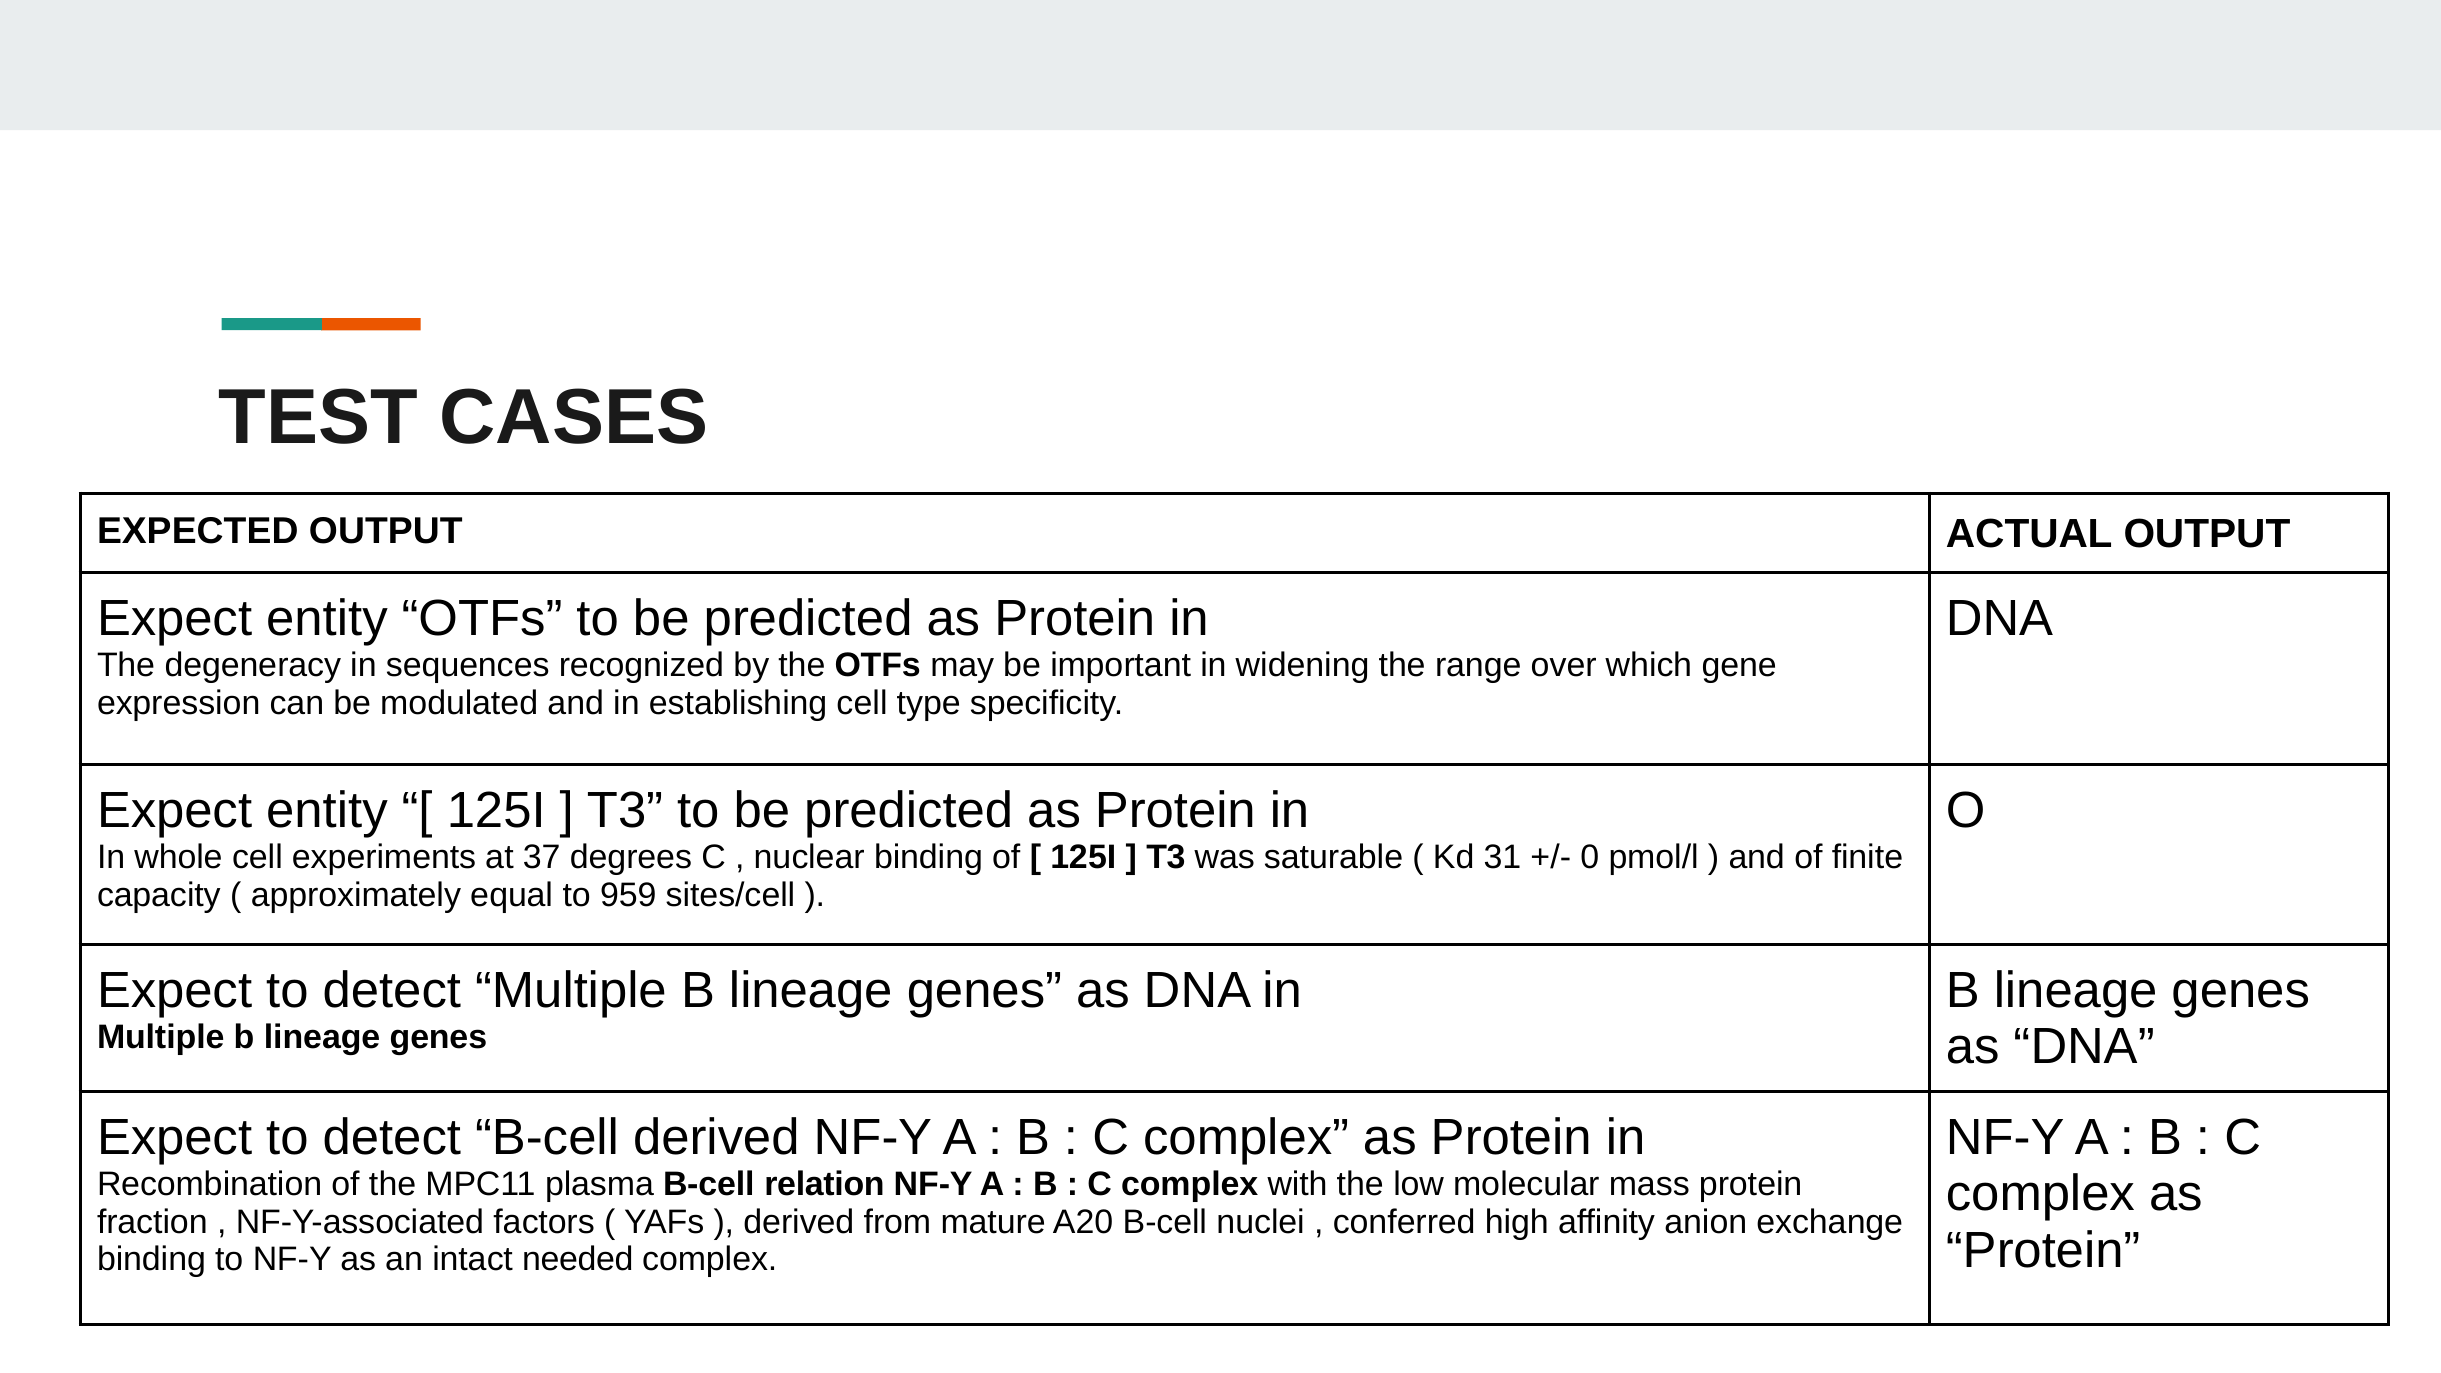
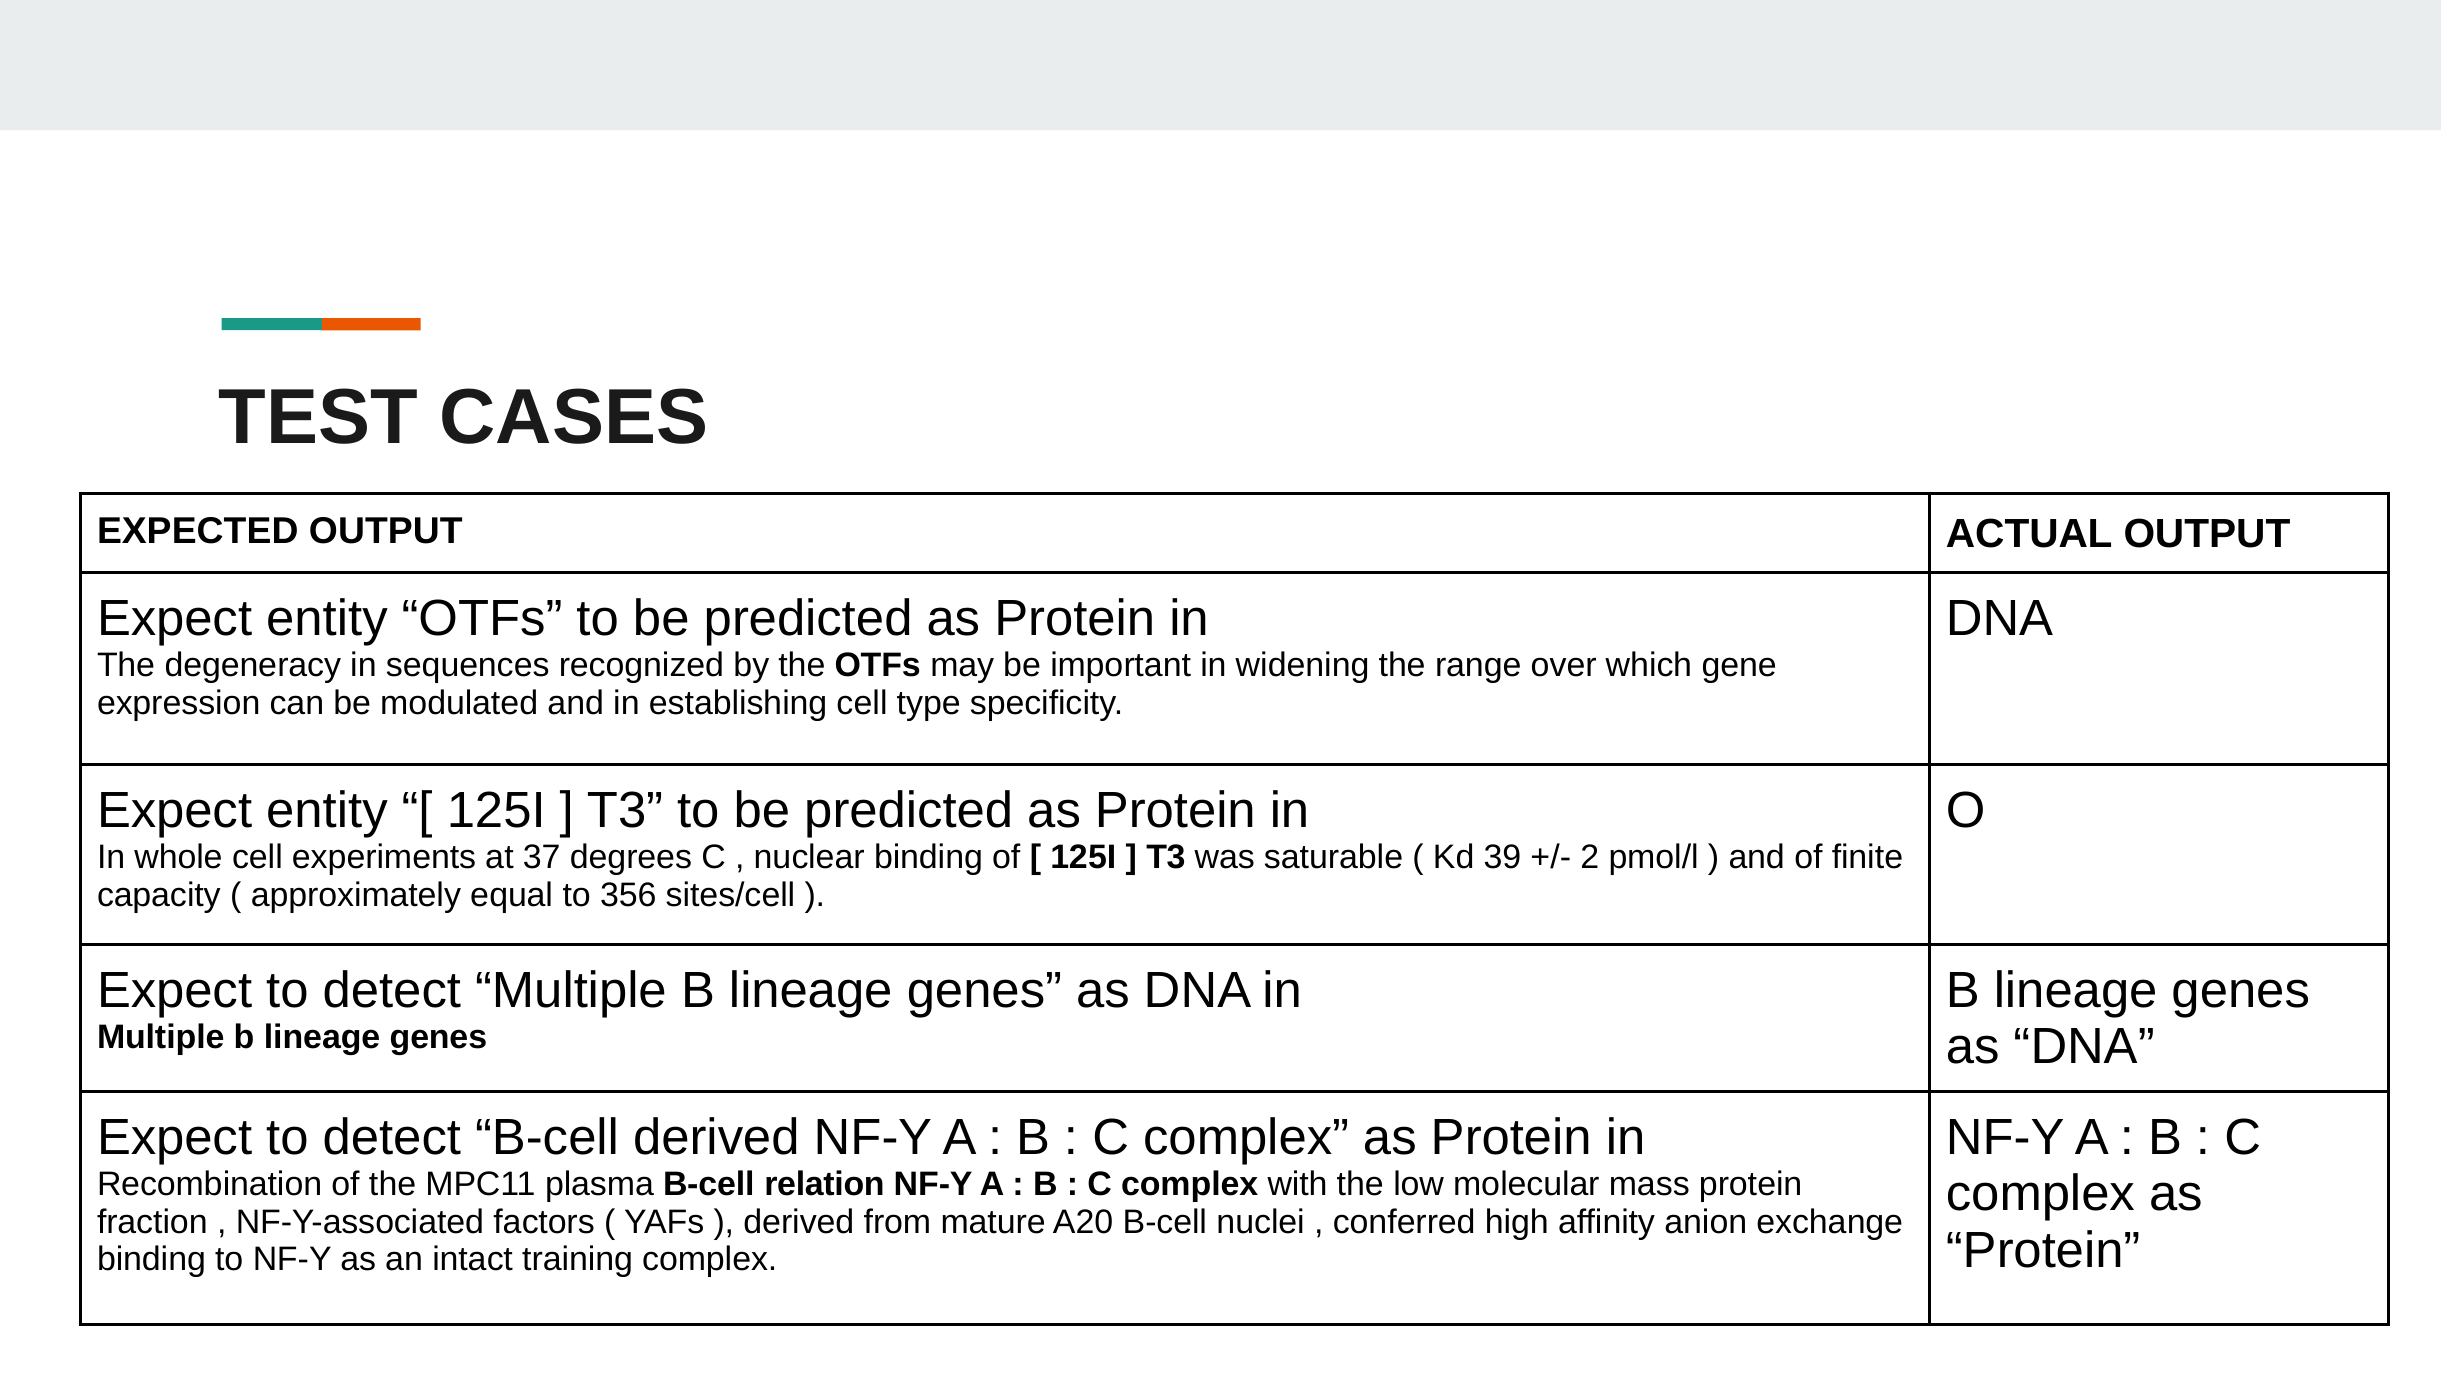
31: 31 -> 39 (1502, 858)
0: 0 -> 2 (1590, 858)
959: 959 -> 356 (628, 895)
needed: needed -> training (578, 1260)
